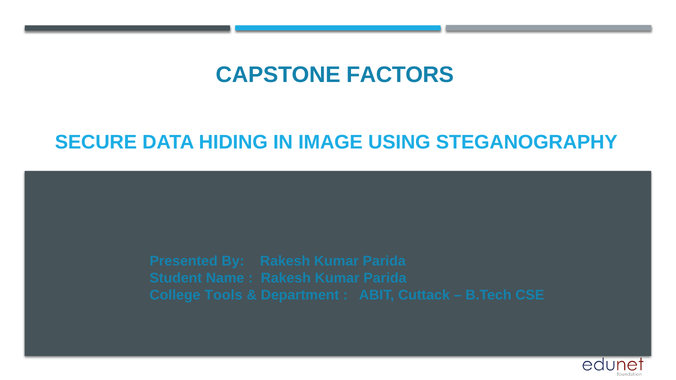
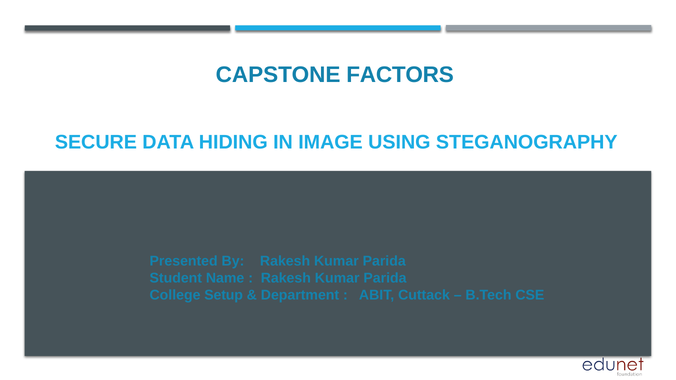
Tools: Tools -> Setup (224, 295)
